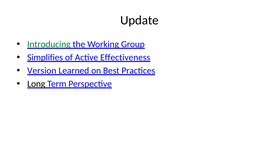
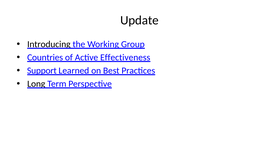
Introducing colour: green -> black (49, 44)
Simplifies: Simplifies -> Countries (45, 57)
Version: Version -> Support (42, 71)
